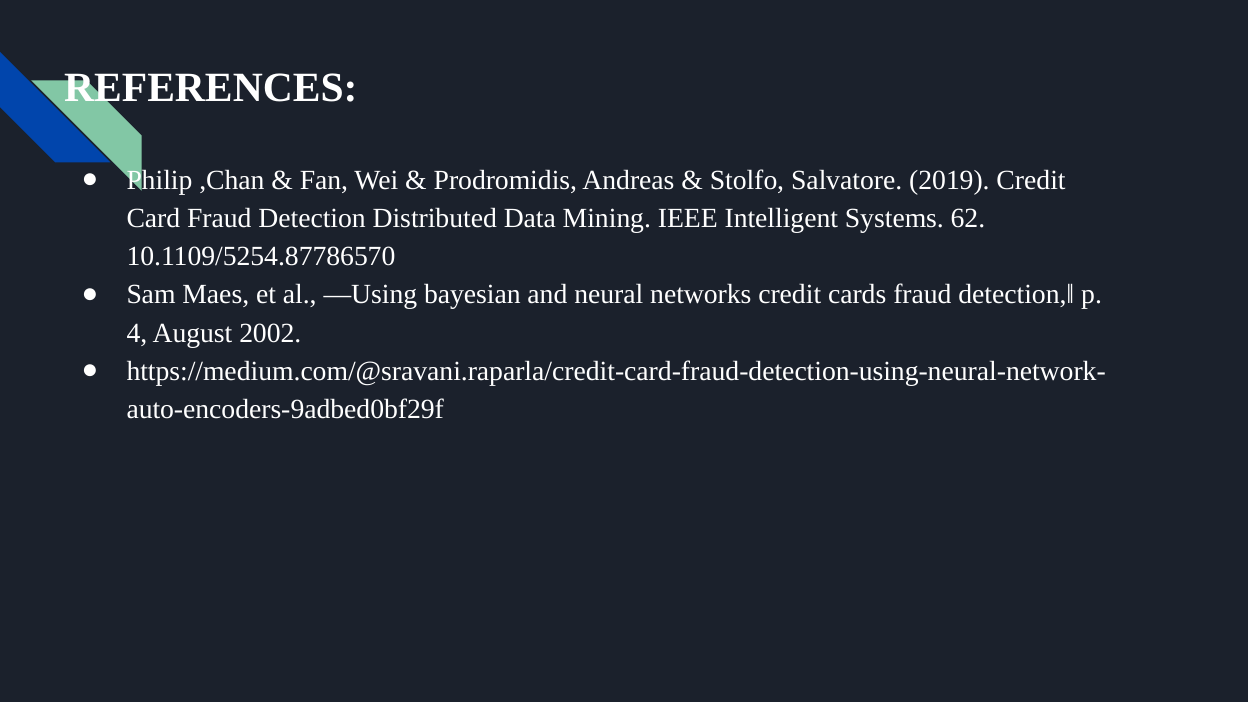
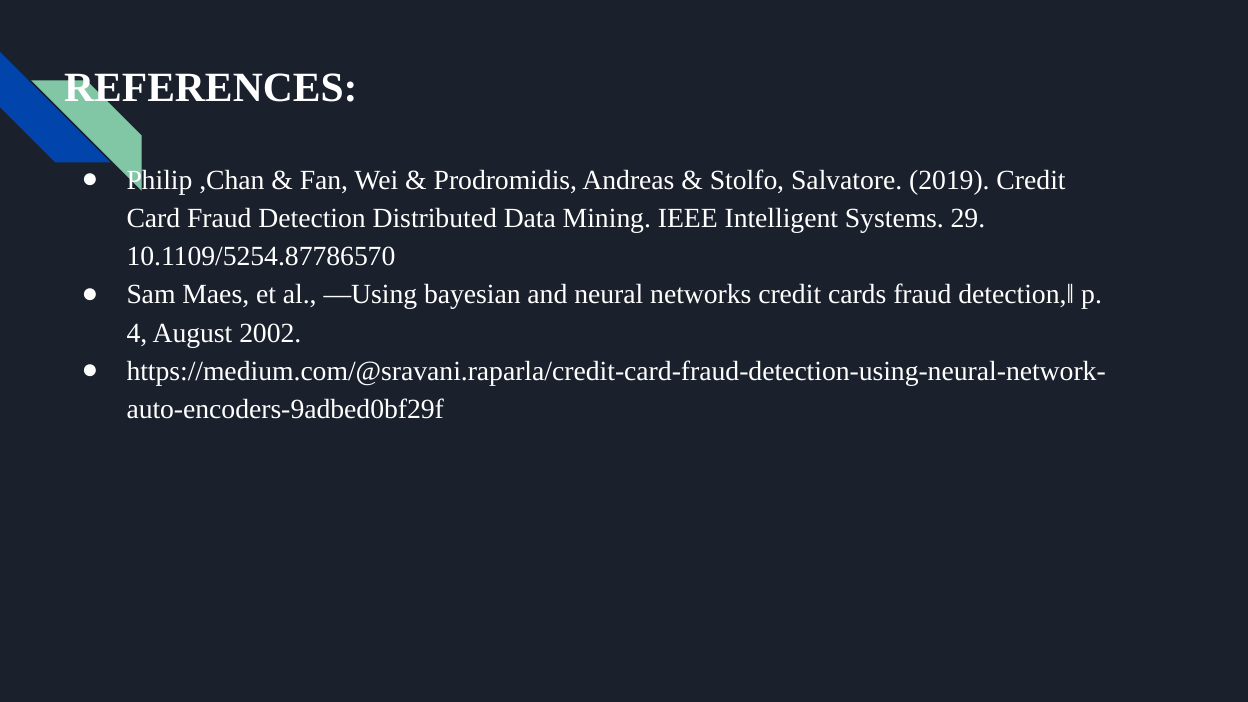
62: 62 -> 29 (968, 218)
